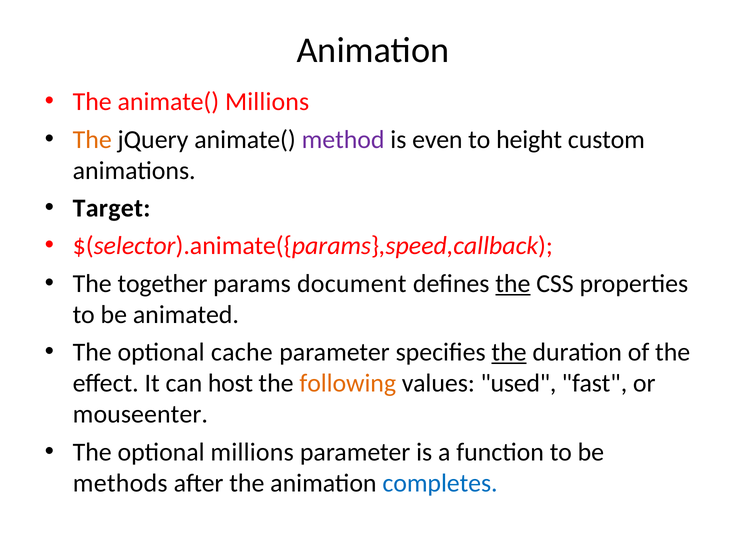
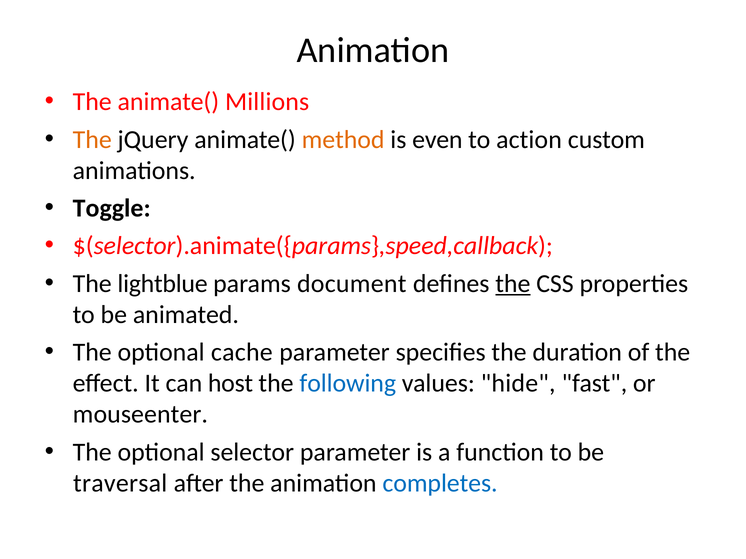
method colour: purple -> orange (343, 140)
height: height -> action (529, 140)
Target: Target -> Toggle (112, 208)
together: together -> lightblue (163, 284)
the underline: present -> none (509, 353)
following colour: orange -> blue (348, 384)
used: used -> hide (518, 384)
optional millions: millions -> selector (252, 452)
methods: methods -> traversal (120, 484)
